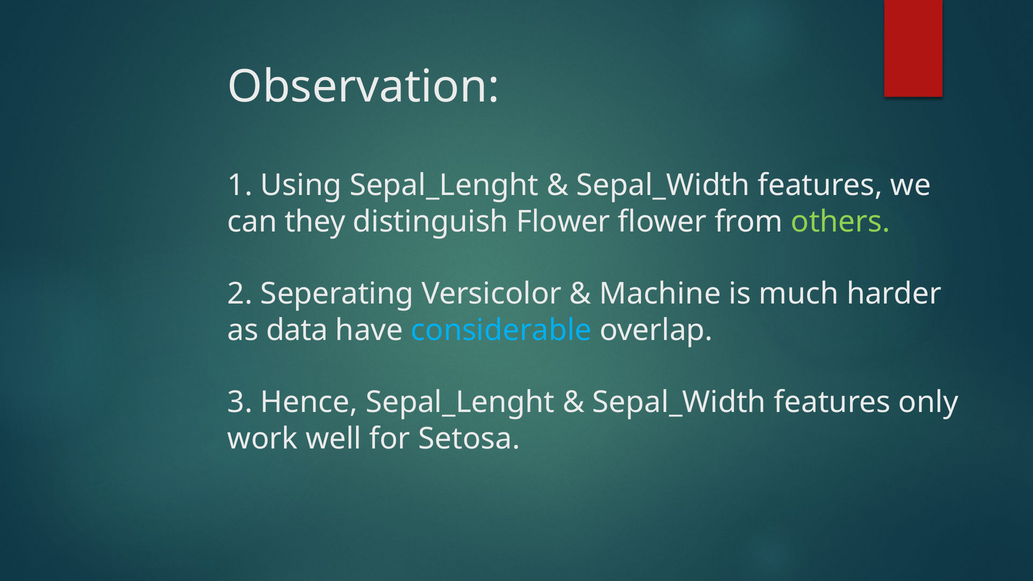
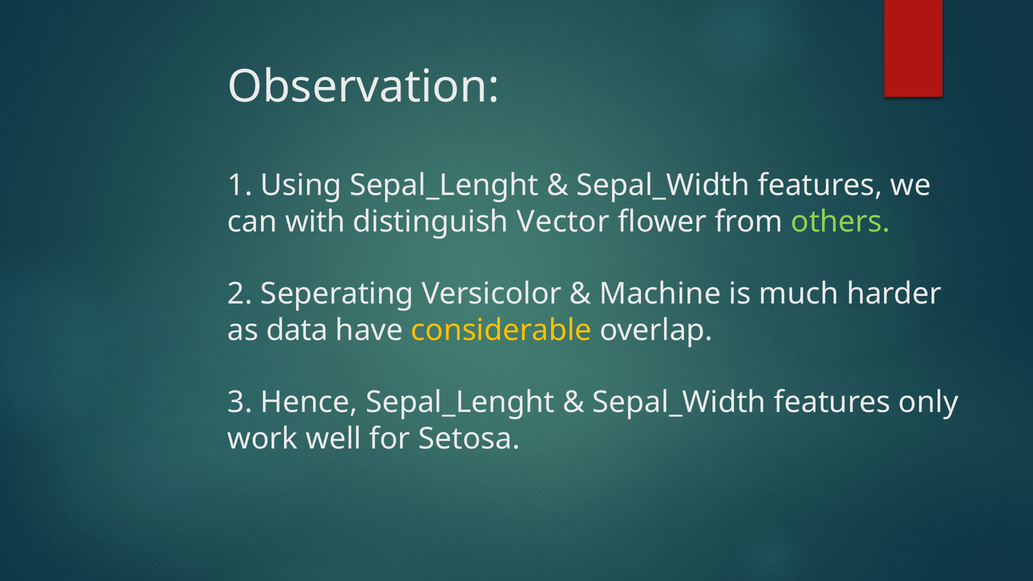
they: they -> with (315, 222)
distinguish Flower: Flower -> Vector (563, 222)
considerable colour: light blue -> yellow (501, 330)
